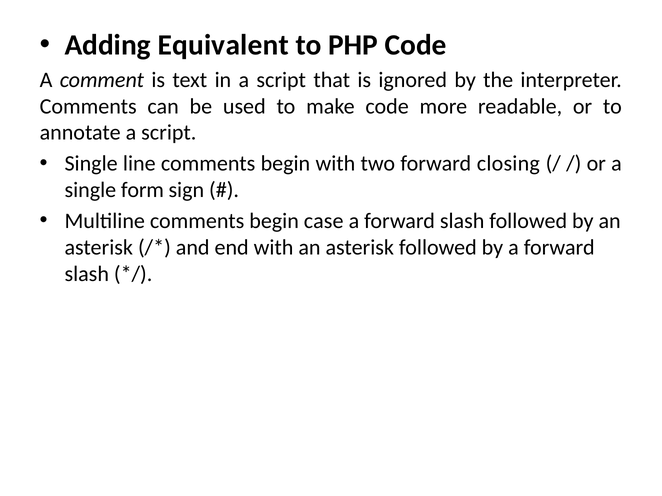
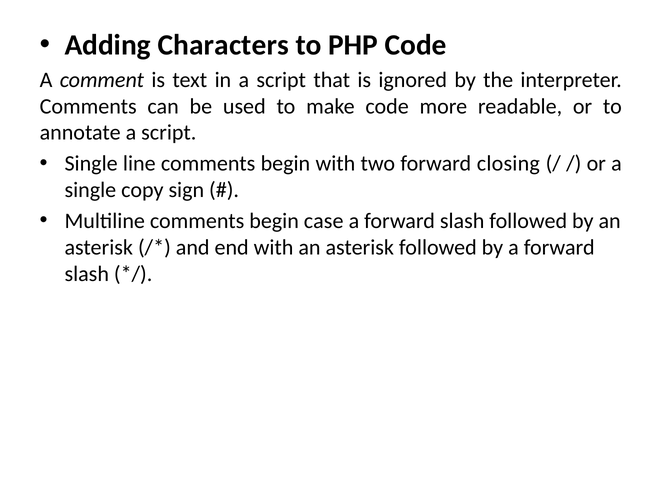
Equivalent: Equivalent -> Characters (223, 45)
form: form -> copy (142, 190)
